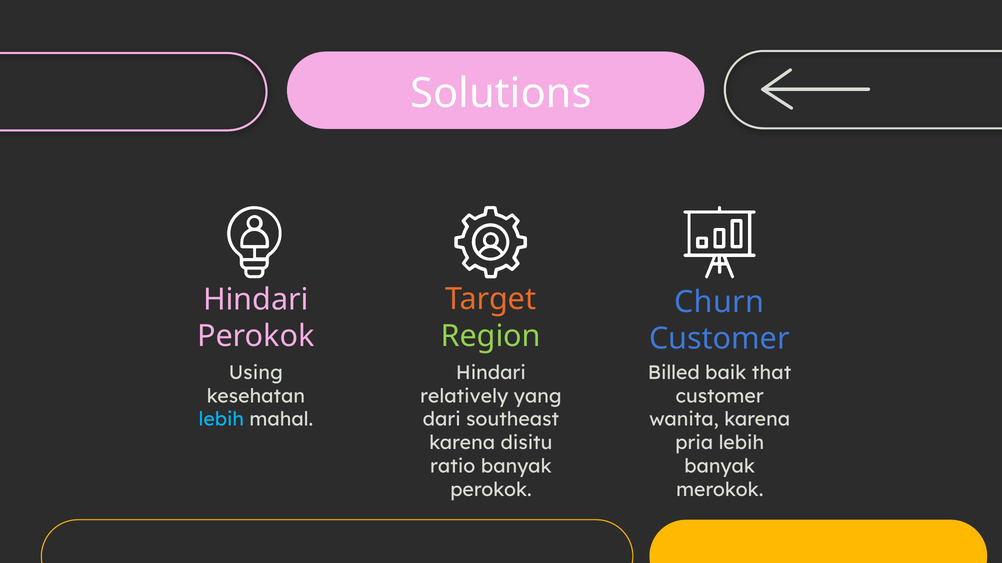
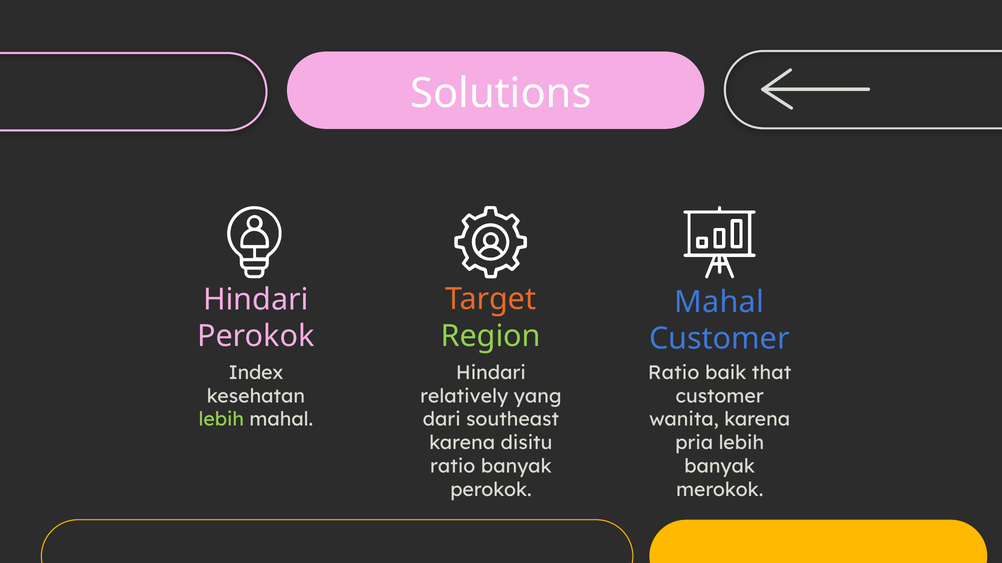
Churn: Churn -> Mahal (719, 302)
Using: Using -> Index (256, 373)
Billed: Billed -> Ratio (674, 373)
lebih colour: light blue -> light green (221, 420)
